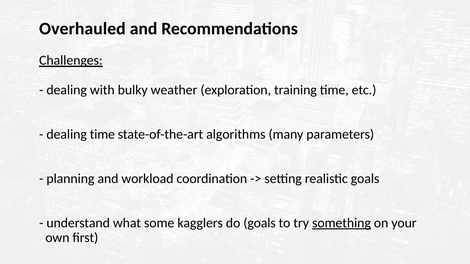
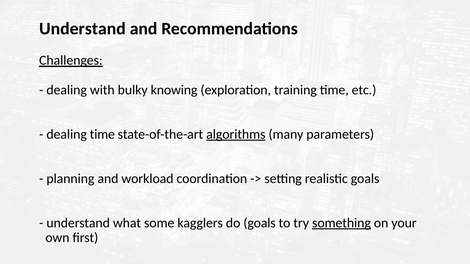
Overhauled: Overhauled -> Understand (82, 29)
weather: weather -> knowing (174, 90)
algorithms underline: none -> present (236, 134)
